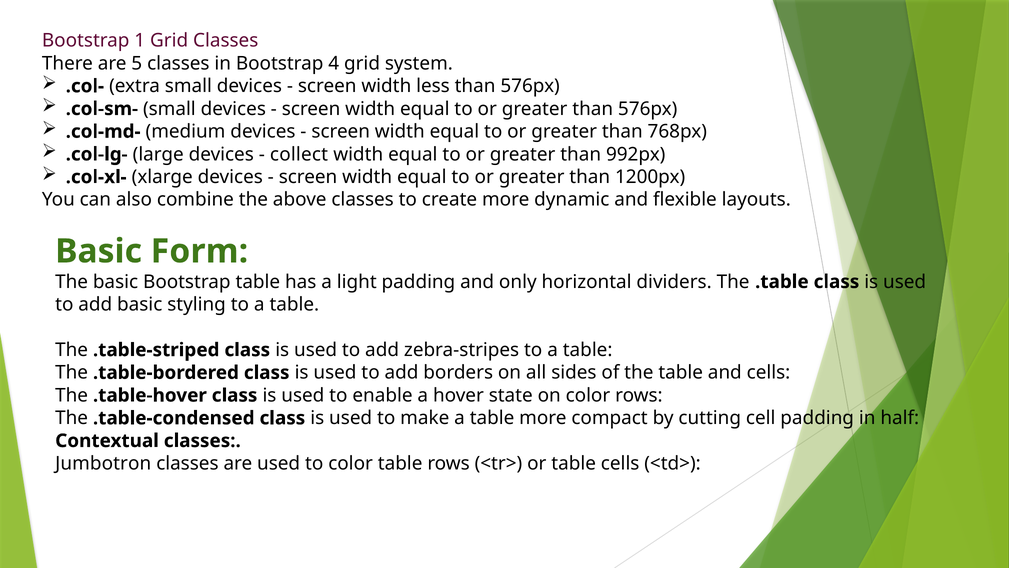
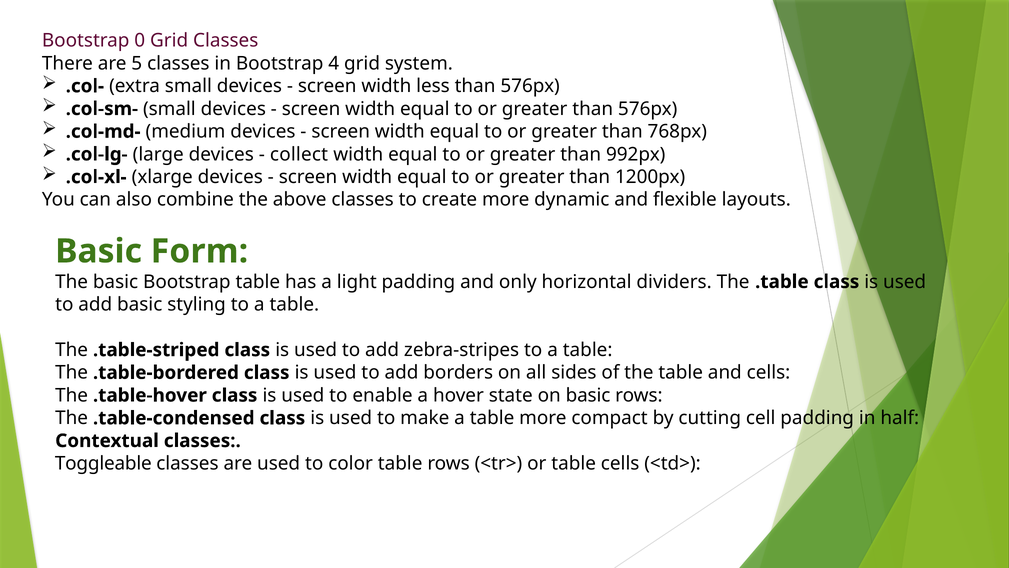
1: 1 -> 0 (140, 41)
on color: color -> basic (588, 395)
Jumbotron: Jumbotron -> Toggleable (103, 463)
